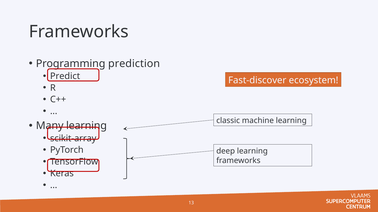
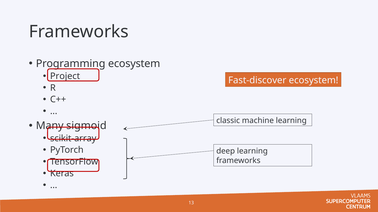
Programming prediction: prediction -> ecosystem (134, 64)
Predict: Predict -> Project (65, 76)
Many learning: learning -> sigmoid (86, 126)
